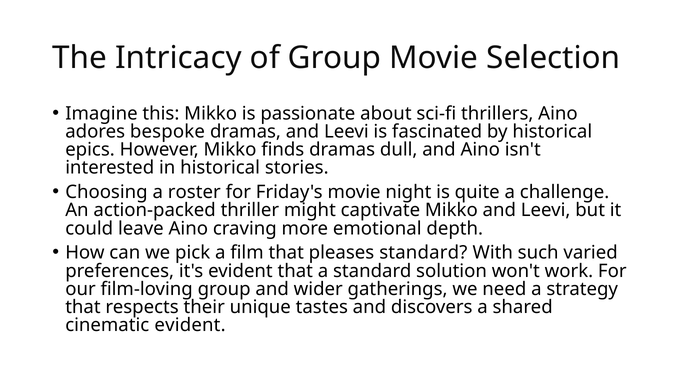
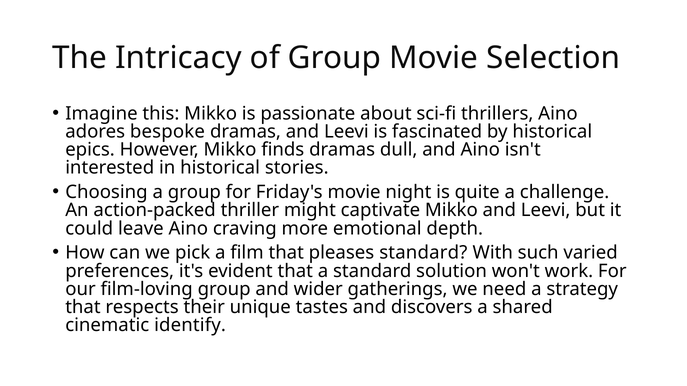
a roster: roster -> group (194, 192)
cinematic evident: evident -> identify (190, 325)
